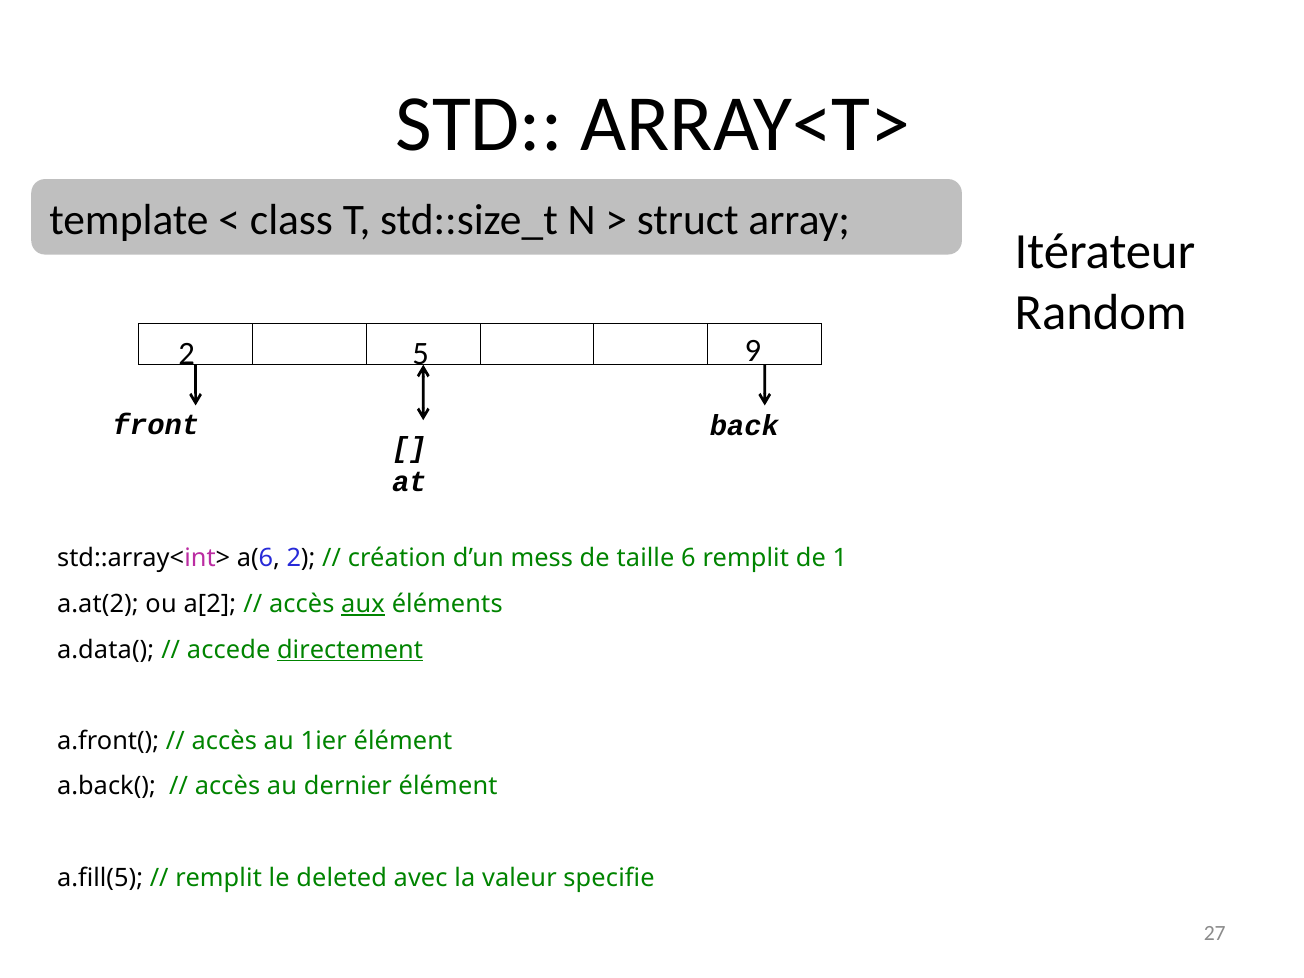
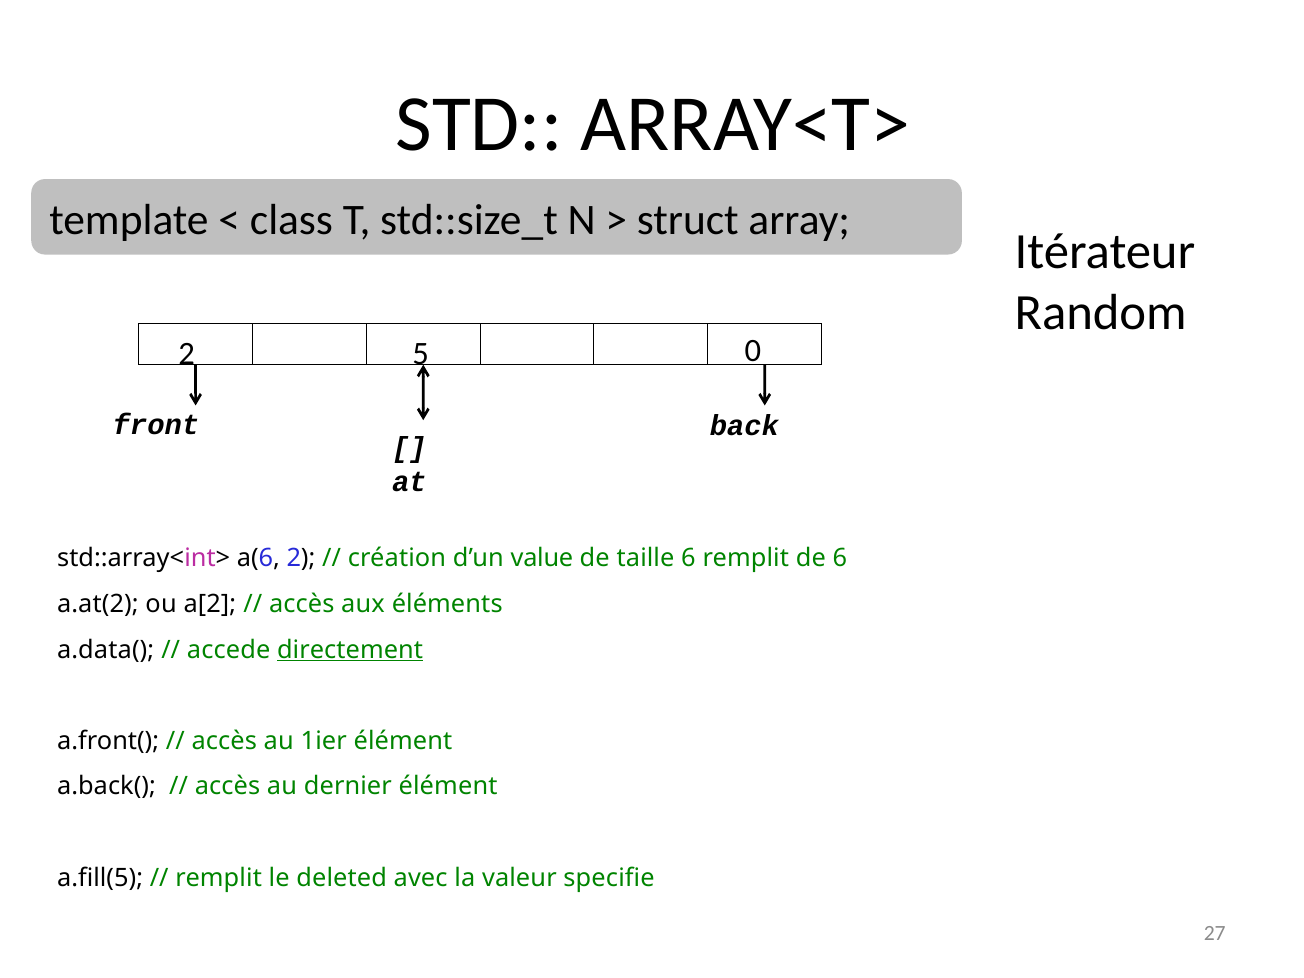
9: 9 -> 0 (753, 350)
mess: mess -> value (542, 558)
de 1: 1 -> 6 (840, 558)
aux underline: present -> none (363, 604)
